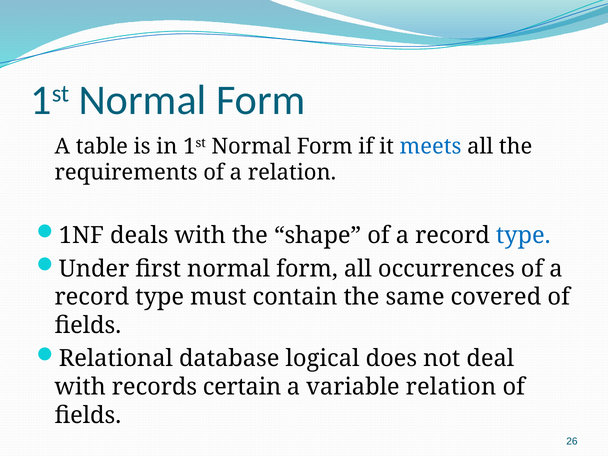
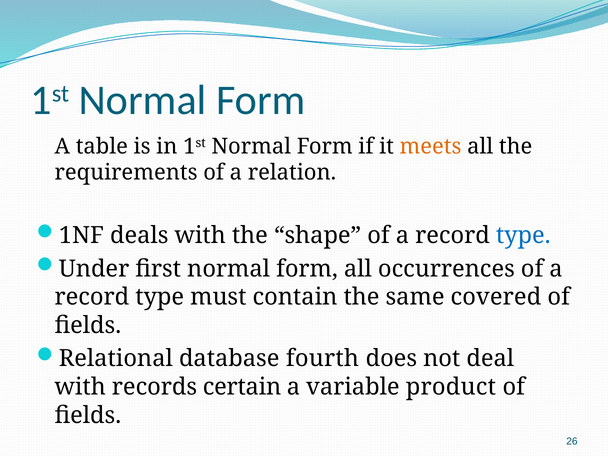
meets colour: blue -> orange (431, 146)
logical: logical -> fourth (322, 359)
variable relation: relation -> product (451, 387)
